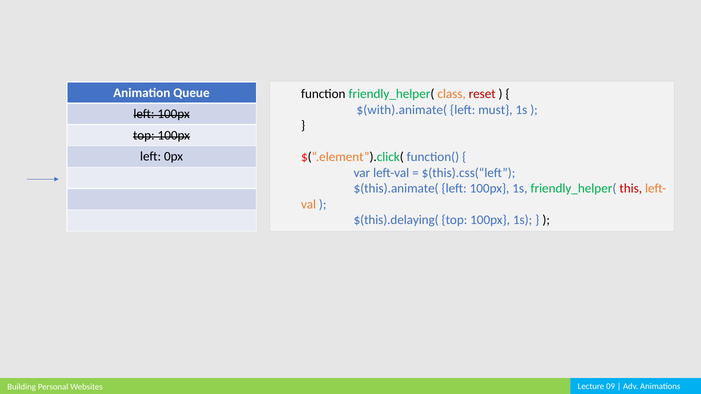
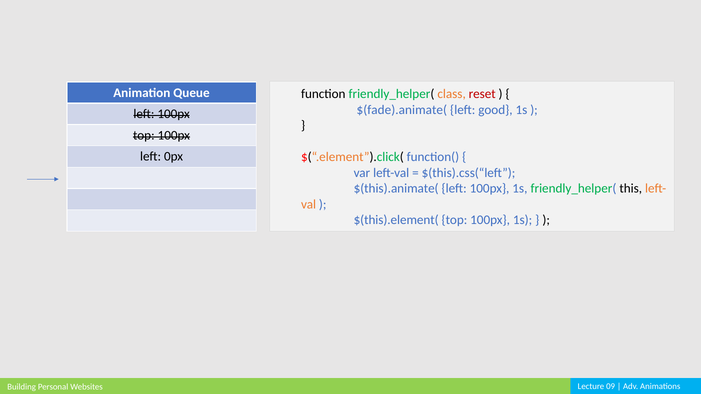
$(with).animate(: $(with).animate( -> $(fade).animate( (402, 110)
must: must -> good (495, 110)
this colour: red -> black (631, 189)
$(this).delaying(: $(this).delaying( -> $(this).element( (396, 220)
